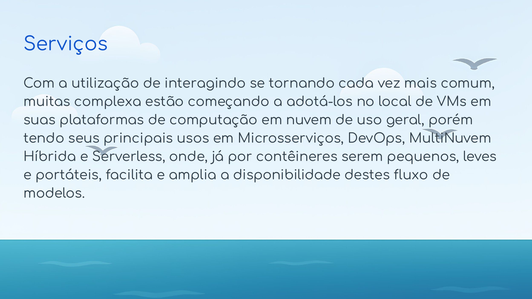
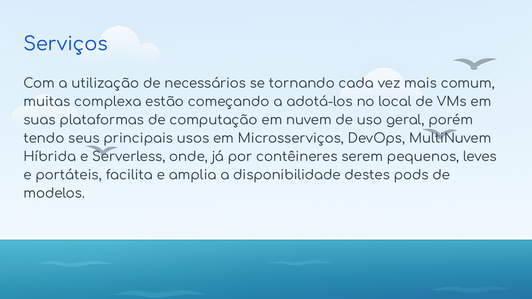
interagindo: interagindo -> necessários (205, 84)
fluxo: fluxo -> pods (411, 175)
